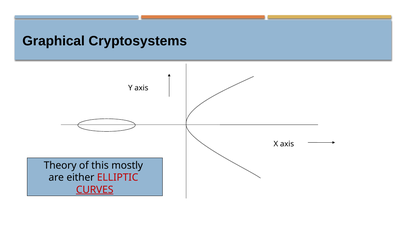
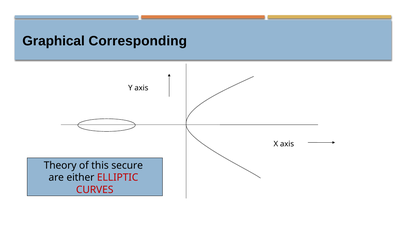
Cryptosystems: Cryptosystems -> Corresponding (138, 41)
mostly: mostly -> secure (127, 165)
CURVES underline: present -> none (95, 189)
